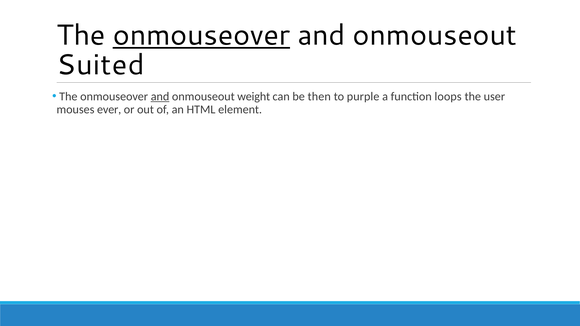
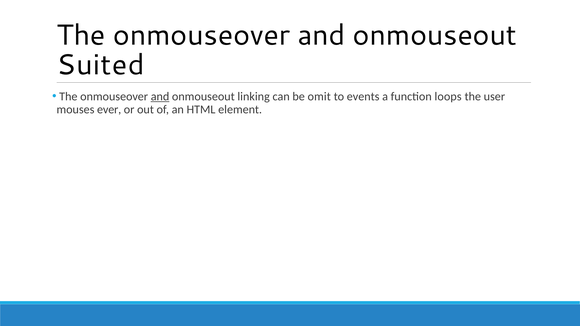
onmouseover underline: present -> none (202, 35)
weight: weight -> linking (254, 96)
then: then -> omit (319, 96)
purple: purple -> events (363, 96)
